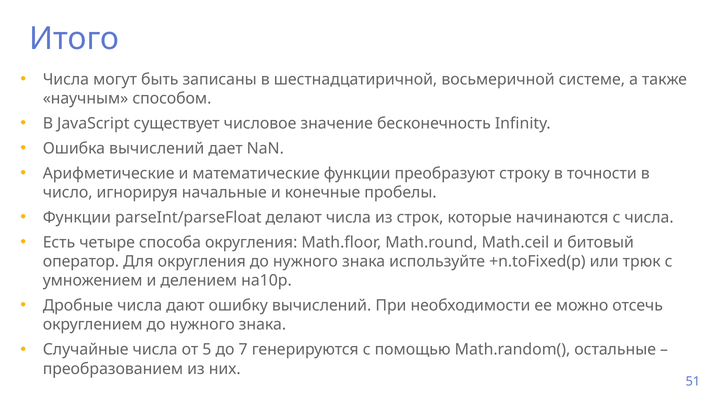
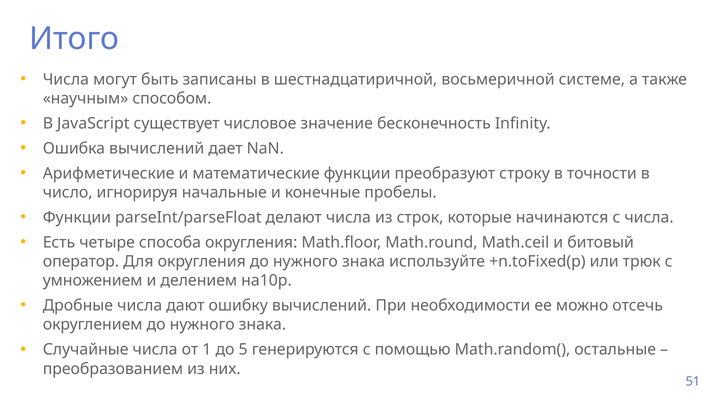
5: 5 -> 1 (207, 349)
7: 7 -> 5 (243, 349)
